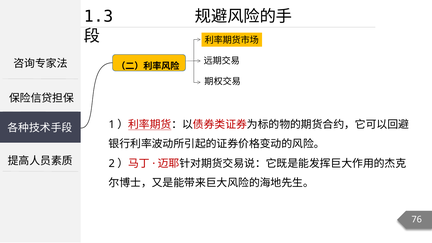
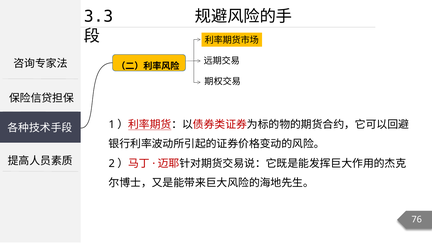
1.3: 1.3 -> 3.3 (98, 17)
